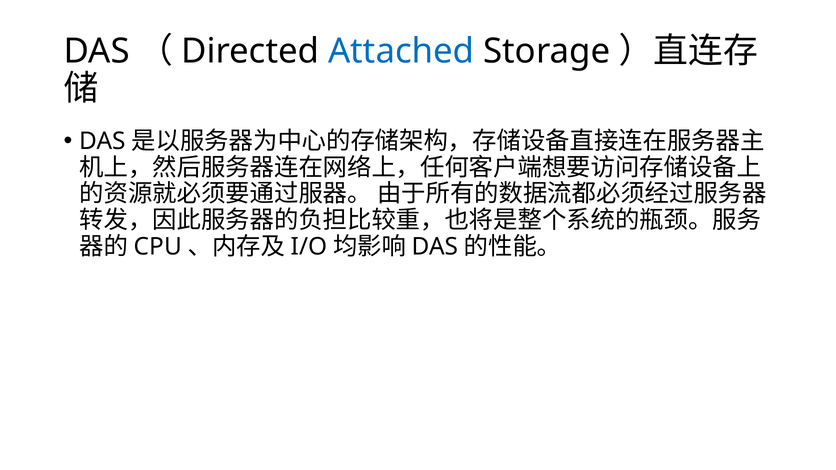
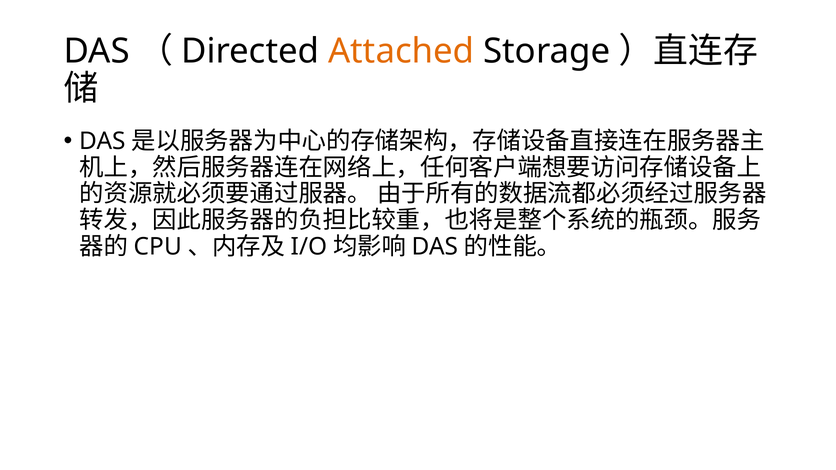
Attached colour: blue -> orange (401, 51)
